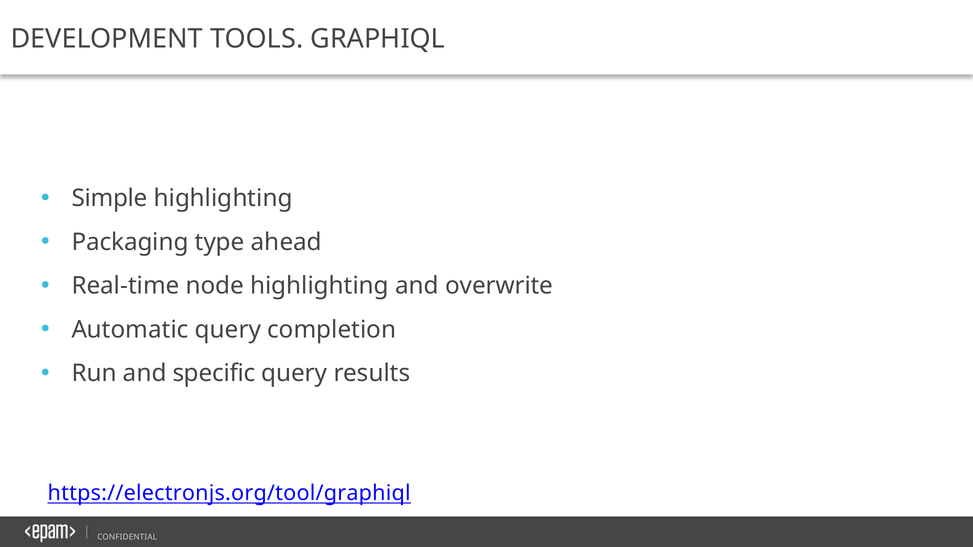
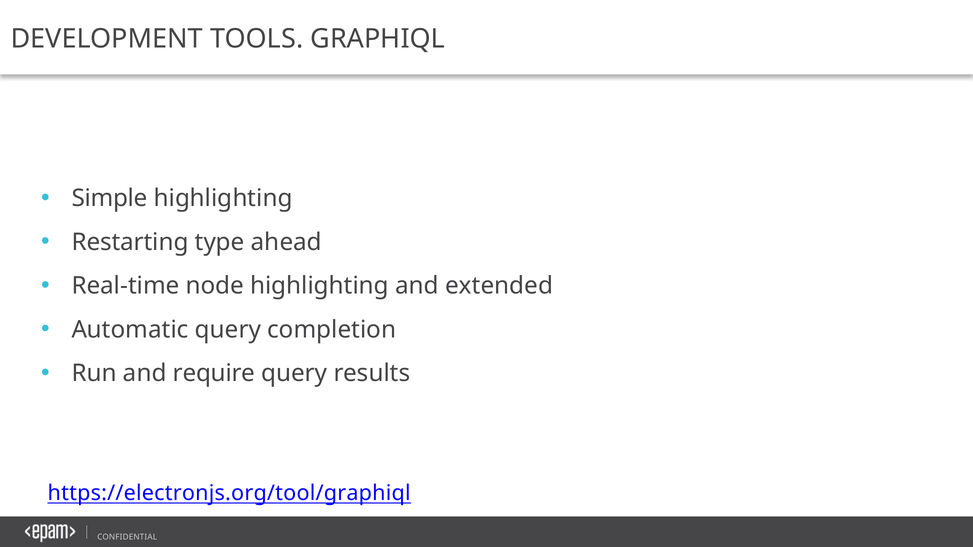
Packaging: Packaging -> Restarting (130, 242)
overwrite: overwrite -> extended (499, 286)
specific: specific -> require (214, 374)
